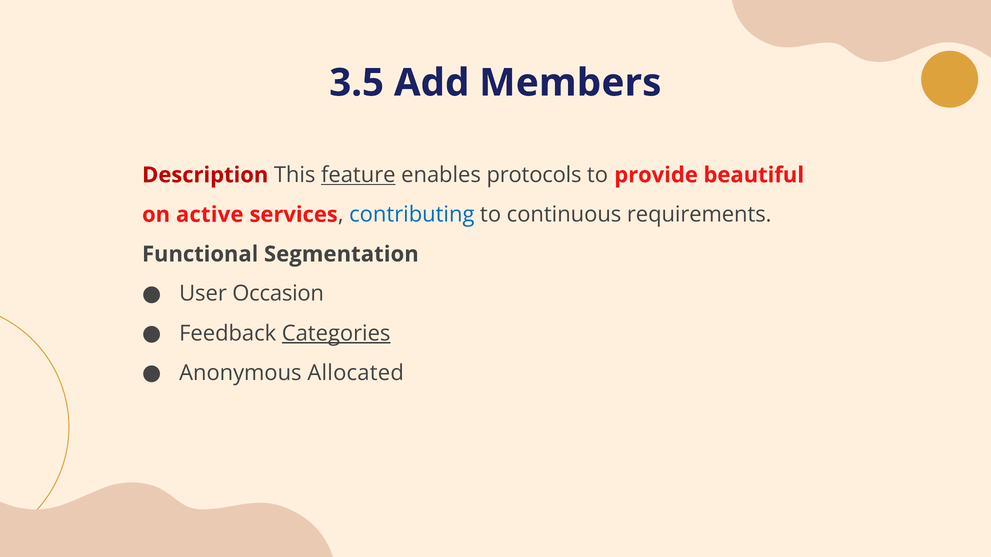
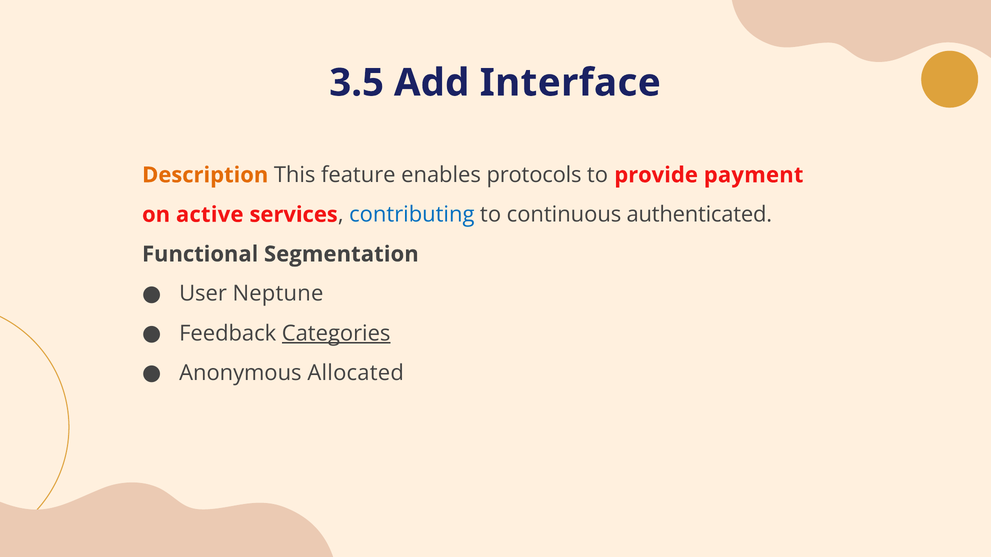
Members: Members -> Interface (570, 83)
Description colour: red -> orange (205, 175)
feature underline: present -> none (358, 175)
beautiful: beautiful -> payment (754, 175)
requirements: requirements -> authenticated (699, 215)
Occasion: Occasion -> Neptune (278, 294)
